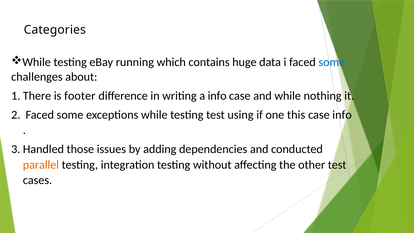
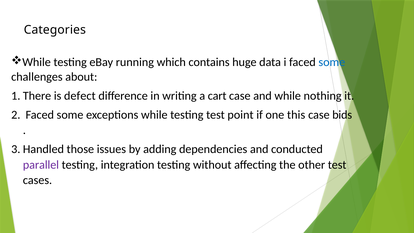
footer: footer -> defect (80, 96)
a info: info -> cart (217, 96)
using: using -> point (241, 115)
case info: info -> bids (342, 115)
parallel colour: orange -> purple (41, 165)
